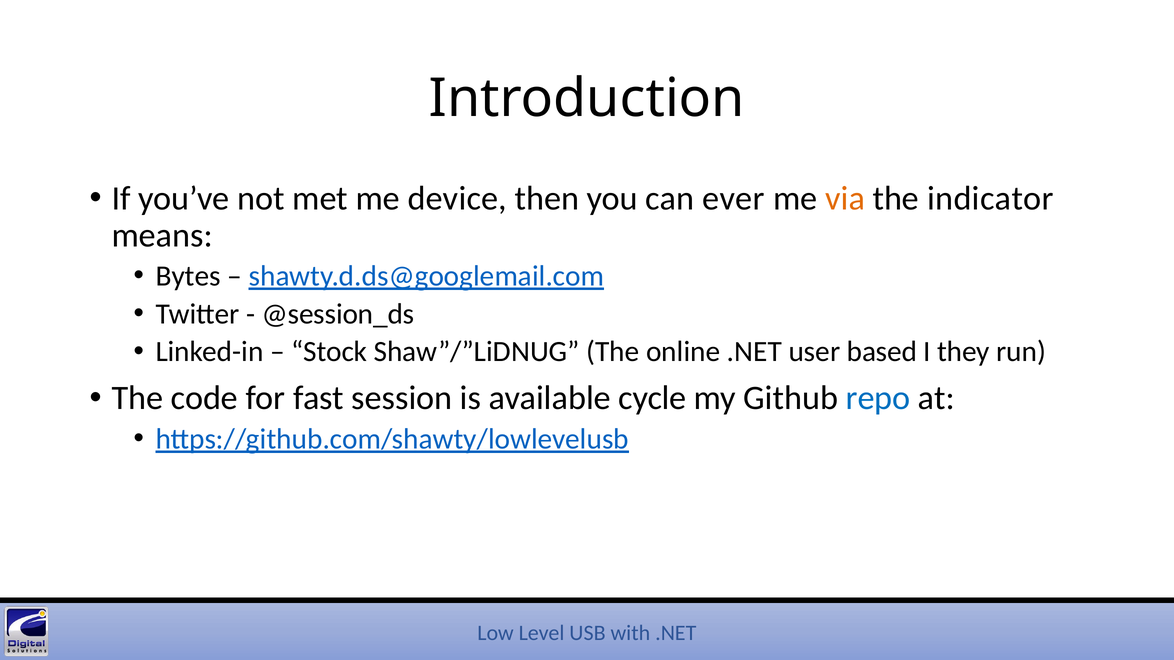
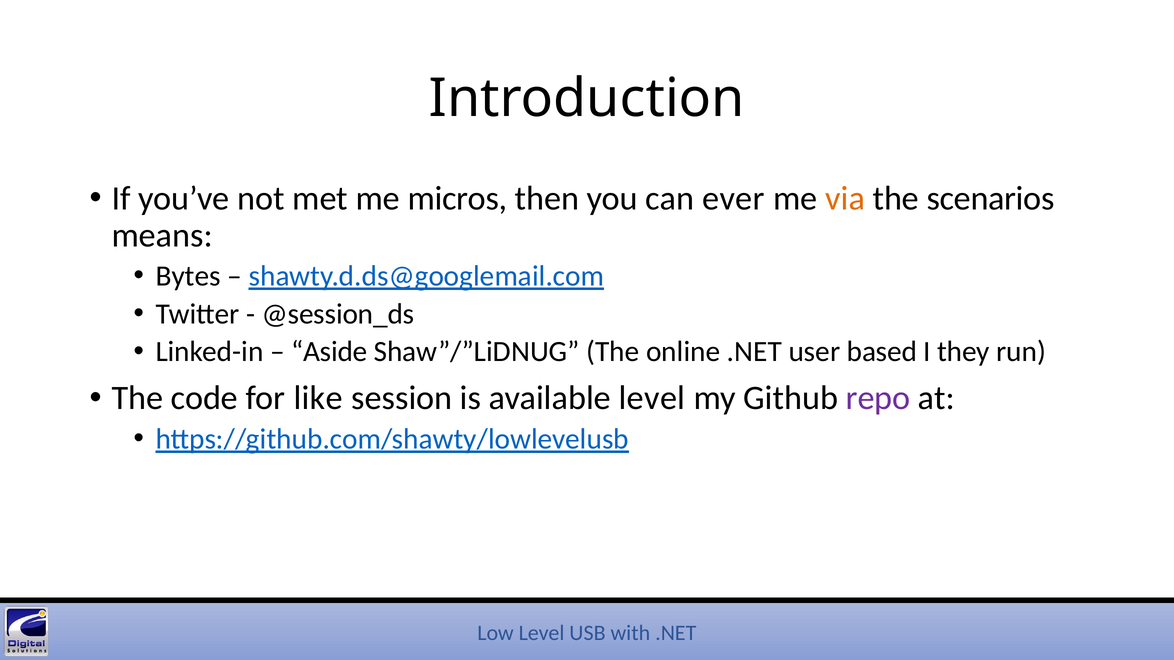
device: device -> micros (457, 198)
indicator: indicator -> scenarios (991, 198)
Stock: Stock -> Aside (329, 352)
fast: fast -> like (318, 398)
available cycle: cycle -> level (652, 398)
repo colour: blue -> purple (878, 398)
